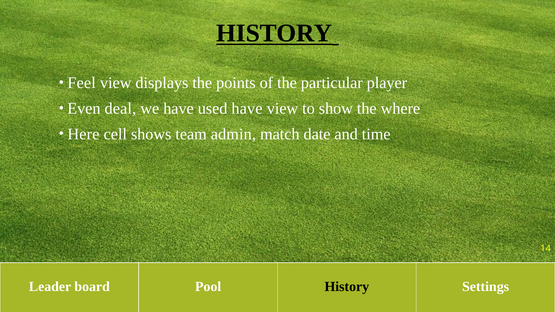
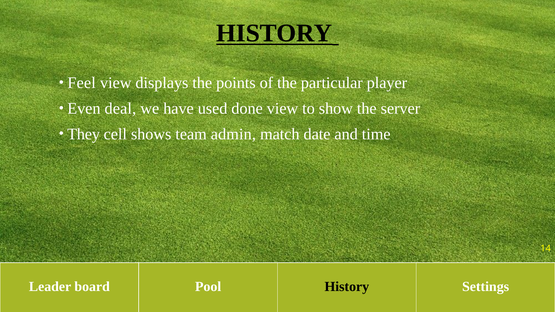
used have: have -> done (247, 109)
where: where -> server (400, 109)
Here: Here -> They (84, 134)
